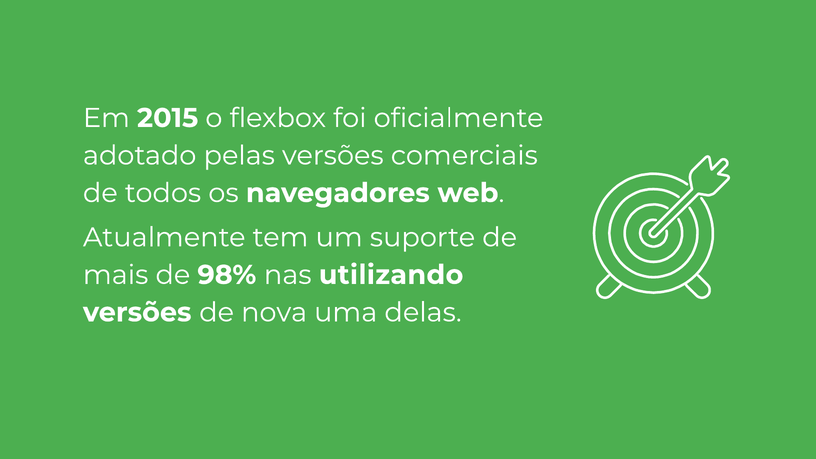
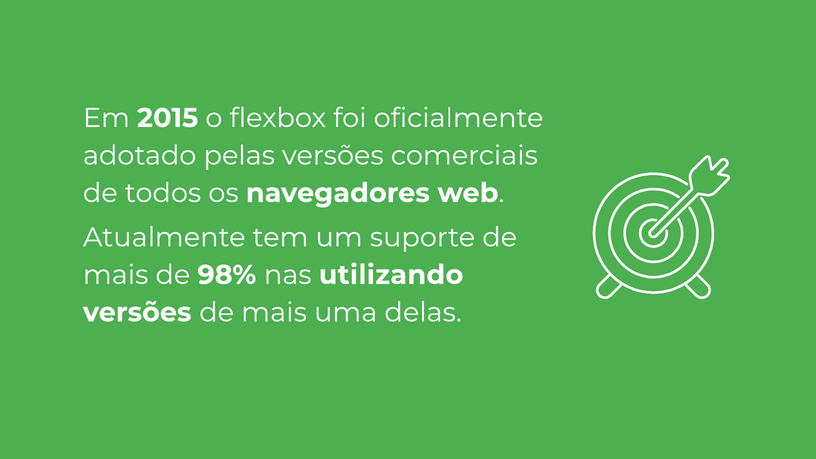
versões de nova: nova -> mais (274, 312)
